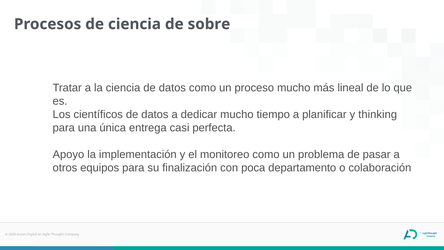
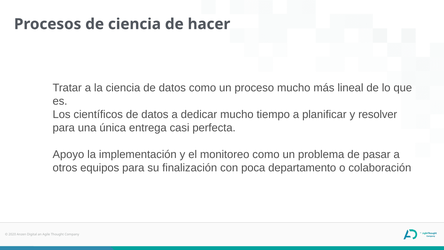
sobre: sobre -> hacer (209, 24)
thinking: thinking -> resolver (378, 114)
